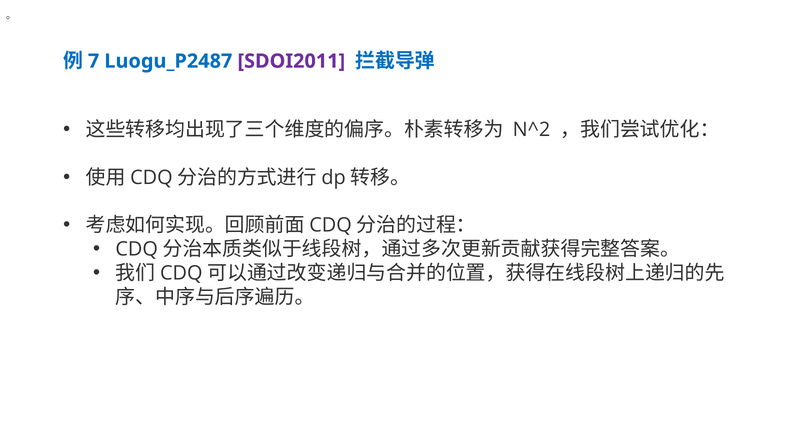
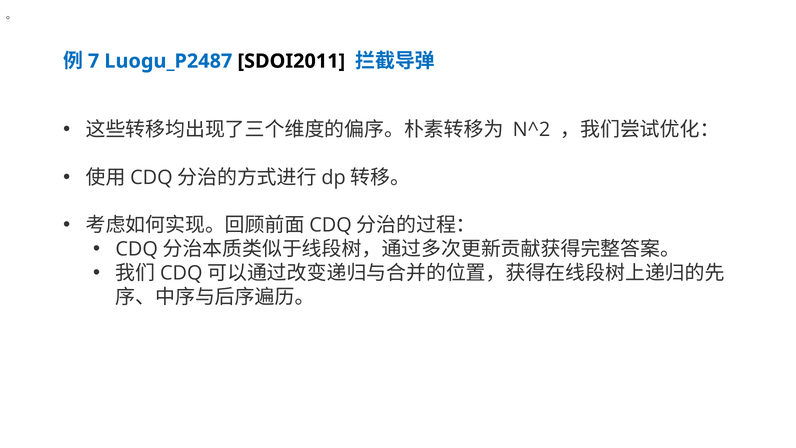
SDOI2011 colour: purple -> black (291, 61)
